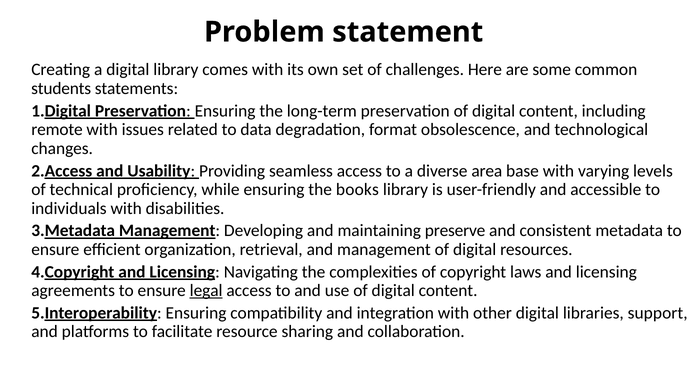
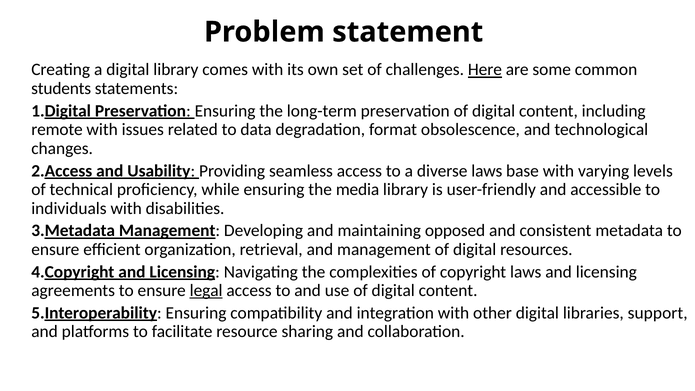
Here underline: none -> present (485, 70)
diverse area: area -> laws (487, 171)
books: books -> media (358, 190)
preserve: preserve -> opposed (455, 231)
